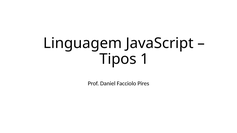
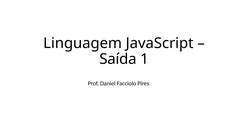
Tipos: Tipos -> Saída (118, 59)
